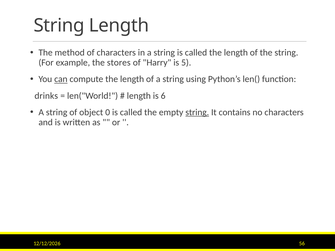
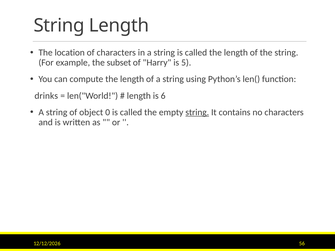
method: method -> location (70, 53)
stores: stores -> subset (119, 63)
can underline: present -> none (61, 79)
